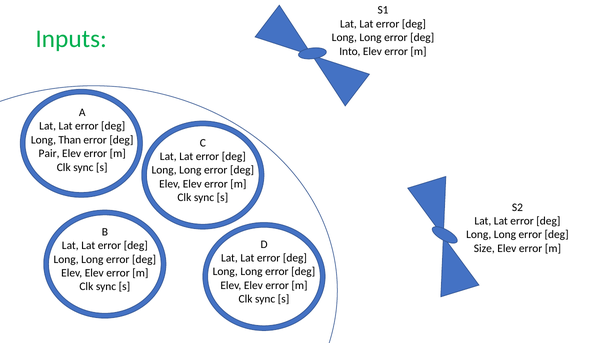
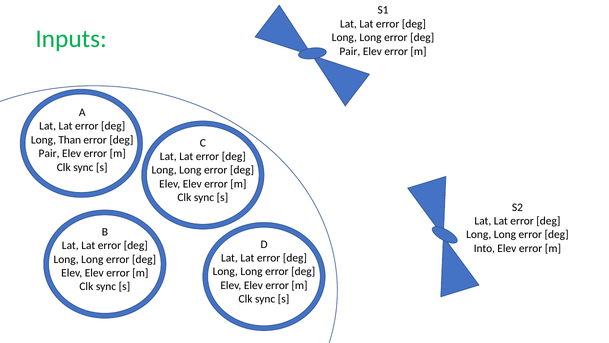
Into: Into -> Pair (350, 51)
Size: Size -> Into (484, 248)
